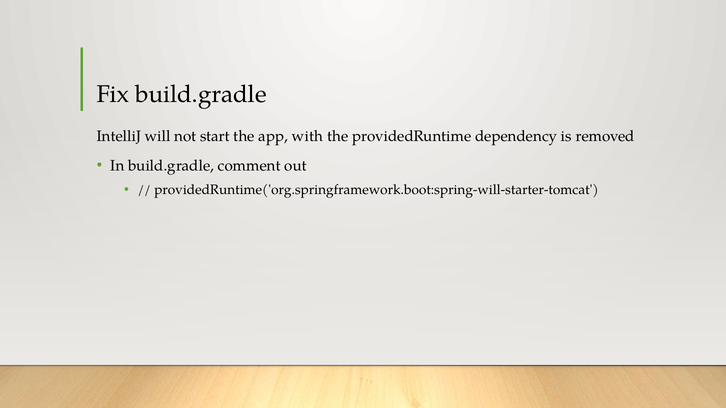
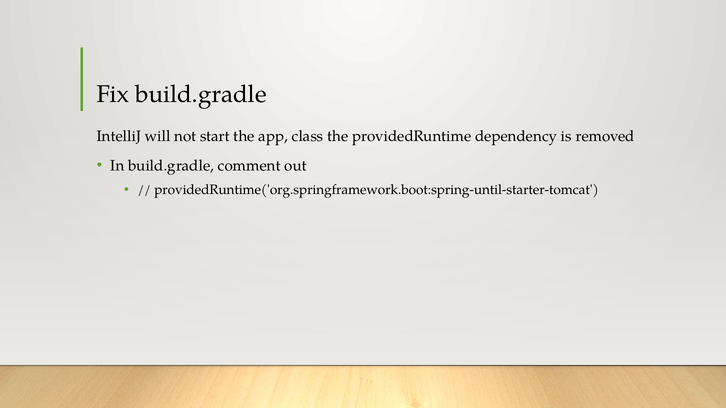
with: with -> class (308, 137)
providedRuntime('org.springframework.boot:spring-will-starter-tomcat: providedRuntime('org.springframework.boot:spring-will-starter-tomcat -> providedRuntime('org.springframework.boot:spring-until-starter-tomcat (377, 190)
